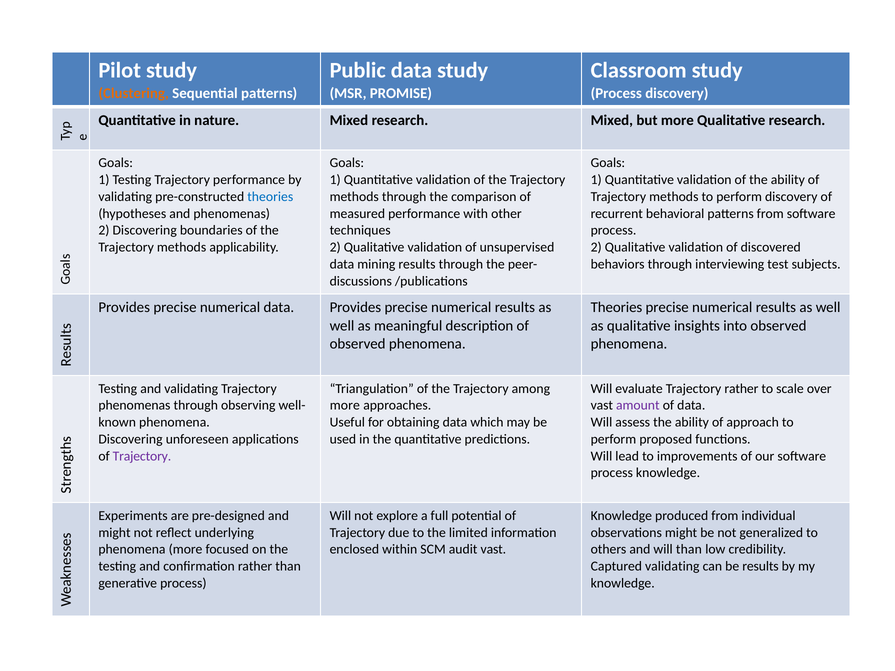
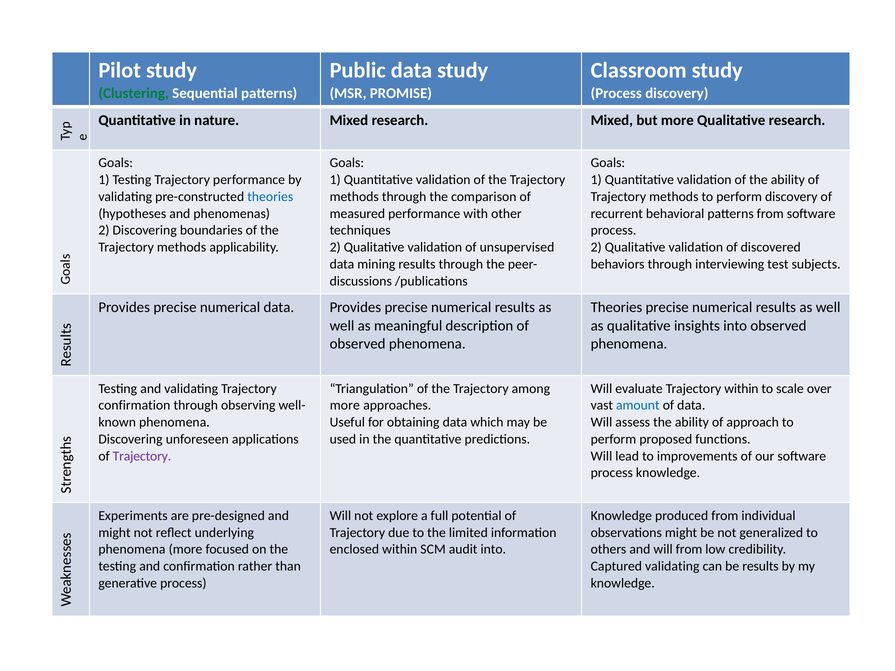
Clustering colour: orange -> green (134, 93)
Trajectory rather: rather -> within (741, 389)
phenomenas: phenomenas -> confirmation (134, 406)
amount colour: purple -> blue (638, 406)
audit vast: vast -> into (493, 550)
will than: than -> from (689, 550)
